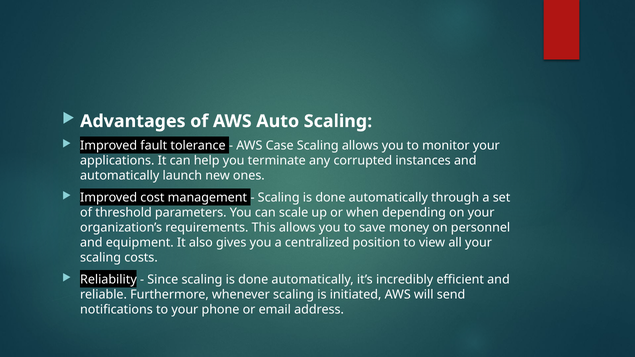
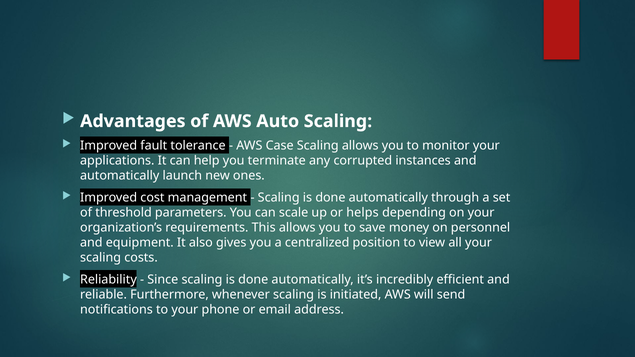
when: when -> helps (362, 213)
